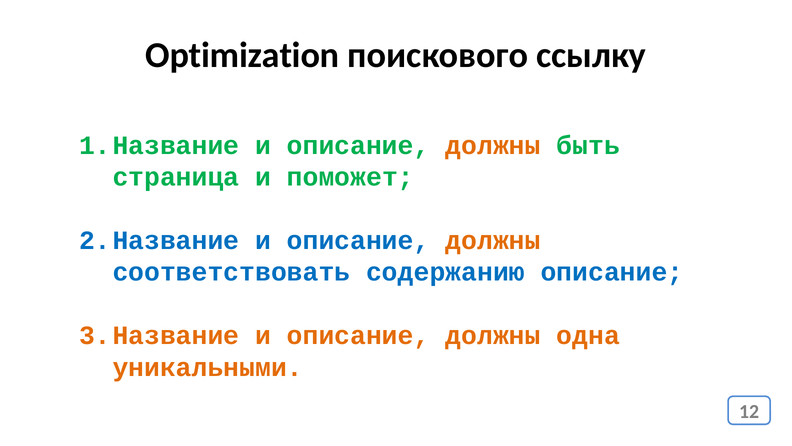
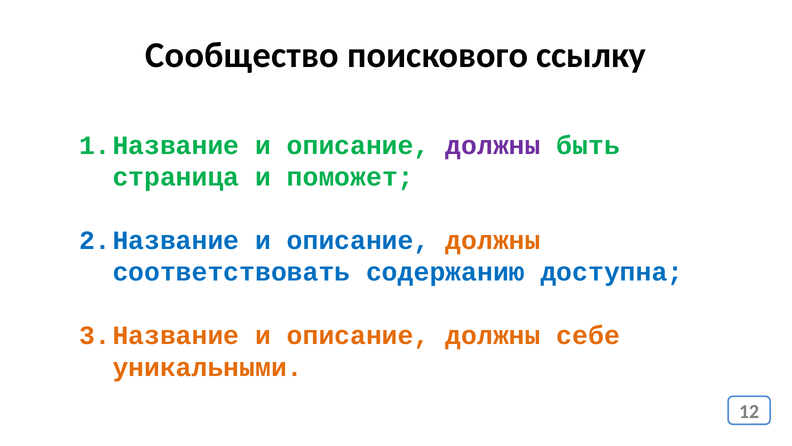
Optimization: Optimization -> Сообщество (242, 55)
должны colour: orange -> purple (493, 145)
содержанию описание: описание -> доступна (612, 272)
одна: одна -> себе (588, 335)
